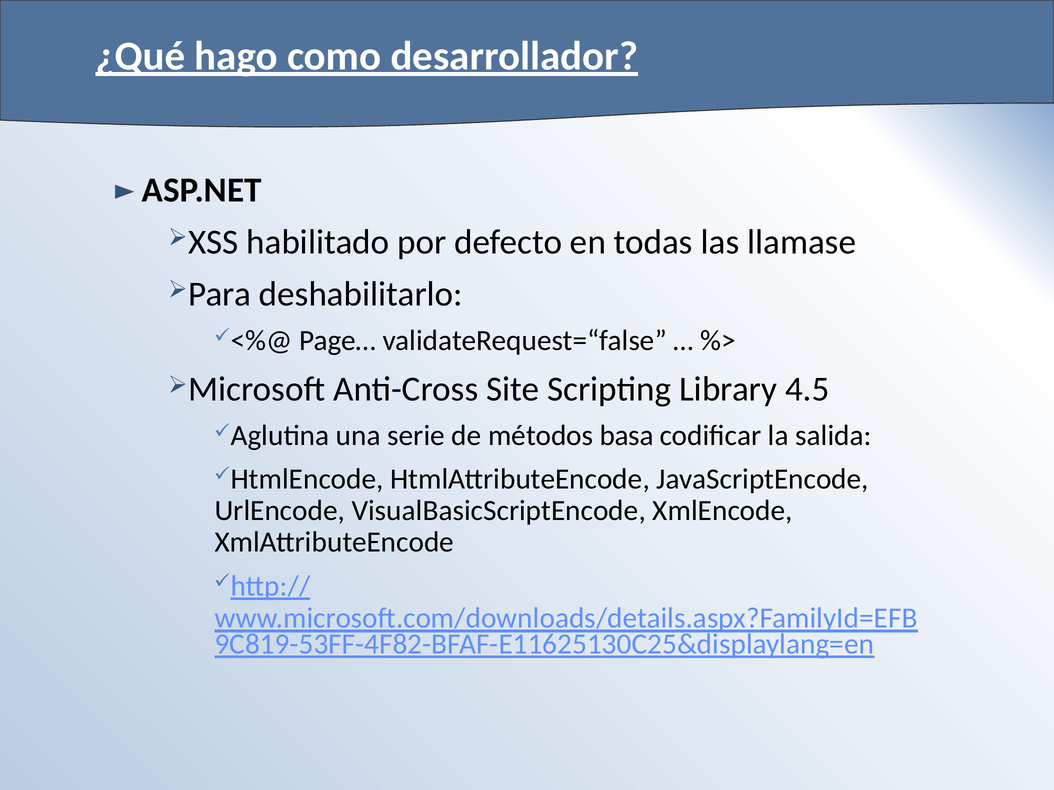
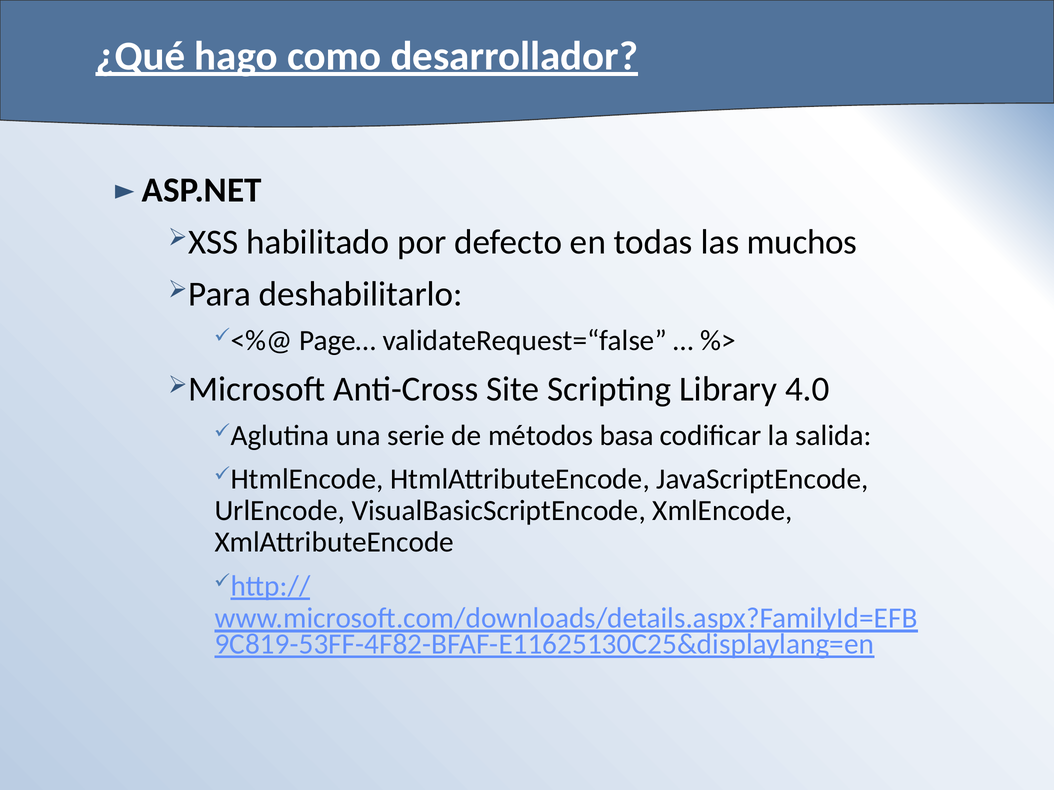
llamase: llamase -> muchos (802, 242)
4.5: 4.5 -> 4.0 (807, 390)
